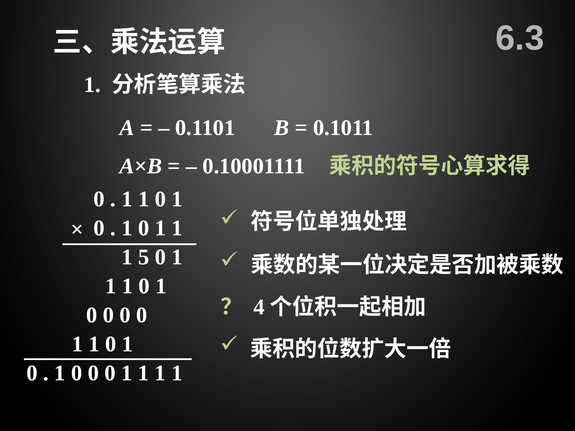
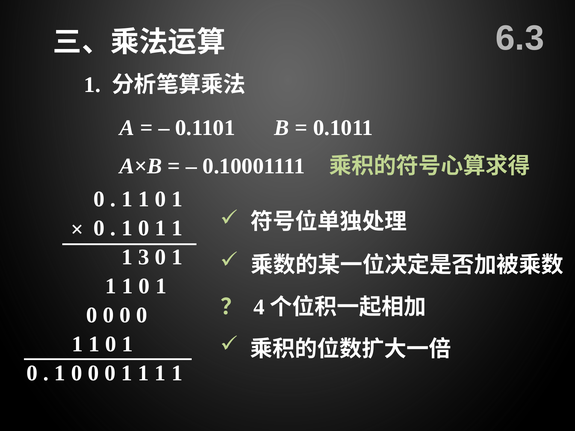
5: 5 -> 3 (144, 257)
